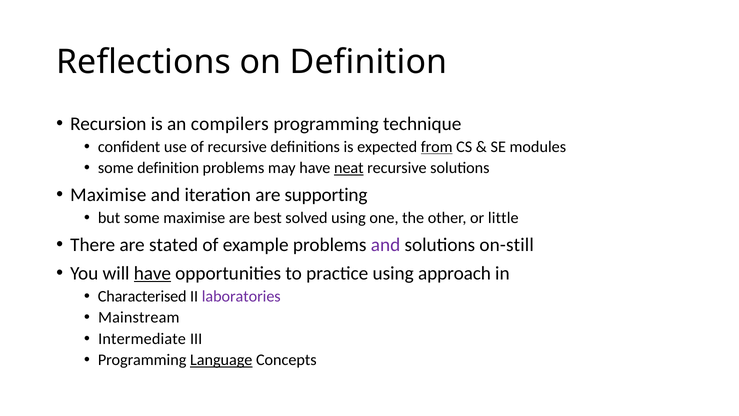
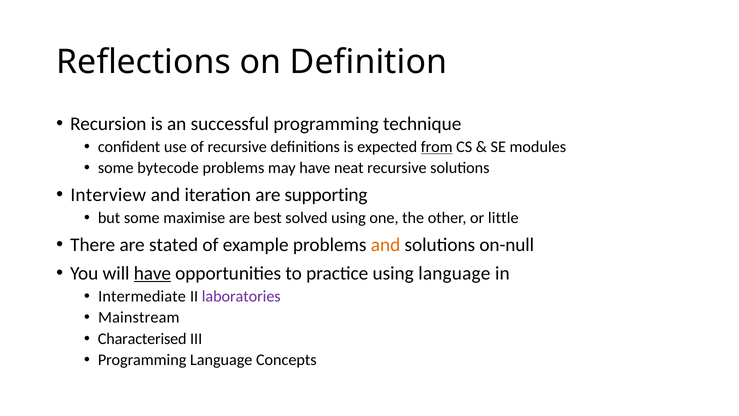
compilers: compilers -> successful (230, 124)
some definition: definition -> bytecode (168, 168)
neat underline: present -> none (349, 168)
Maximise: Maximise -> Interview (108, 195)
and colour: purple -> orange (386, 245)
on-still: on-still -> on-null (507, 245)
using approach: approach -> language (454, 273)
Characterised: Characterised -> Intermediate (142, 296)
Intermediate: Intermediate -> Characterised (142, 339)
Language underline: present -> none (221, 360)
